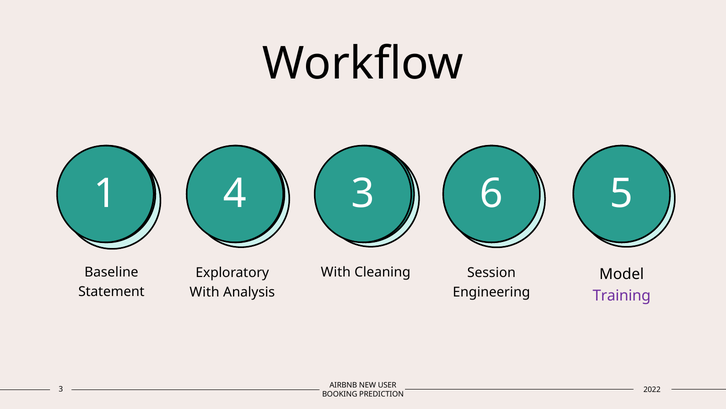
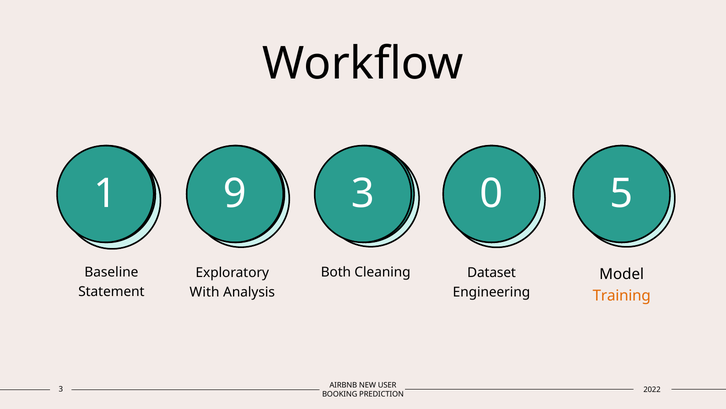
4: 4 -> 9 (235, 193)
6: 6 -> 0 (492, 193)
With: With -> Both (336, 272)
Session: Session -> Dataset (492, 272)
Training colour: purple -> orange (622, 296)
